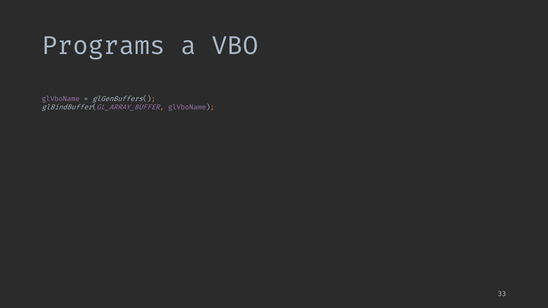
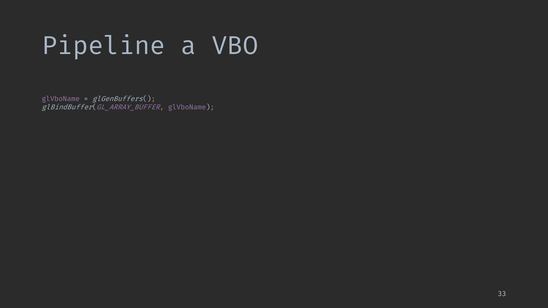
Programs: Programs -> Pipeline (104, 46)
